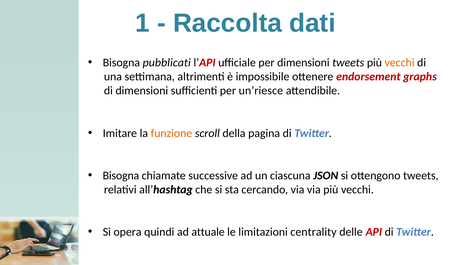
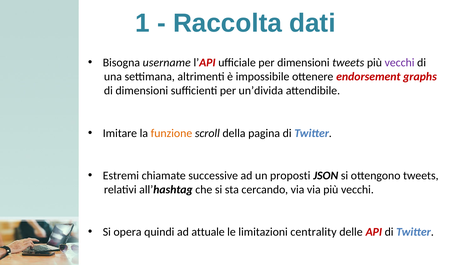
pubblicati: pubblicati -> username (167, 62)
vecchi colour: orange -> purple (400, 62)
un’riesce: un’riesce -> un’divida (261, 91)
Bisogna: Bisogna -> Estremi (121, 176)
ciascuna: ciascuna -> proposti (290, 176)
